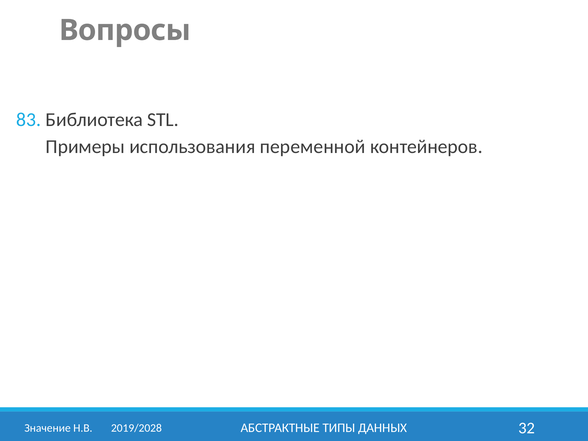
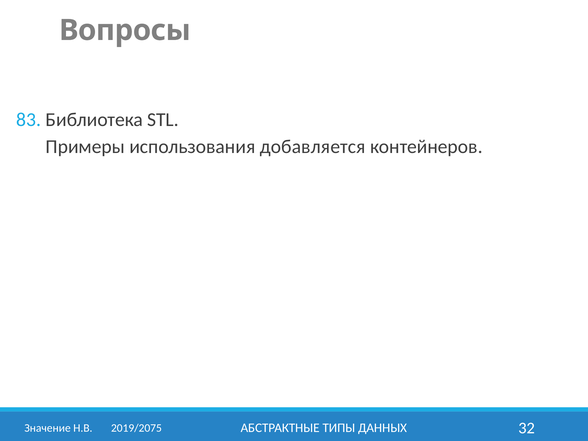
переменной: переменной -> добавляется (313, 147)
2019/2028: 2019/2028 -> 2019/2075 (136, 428)
